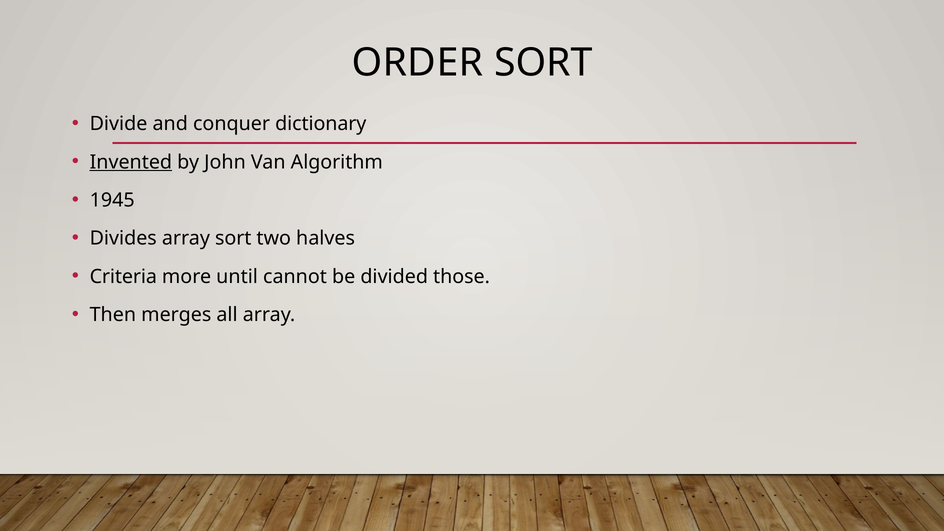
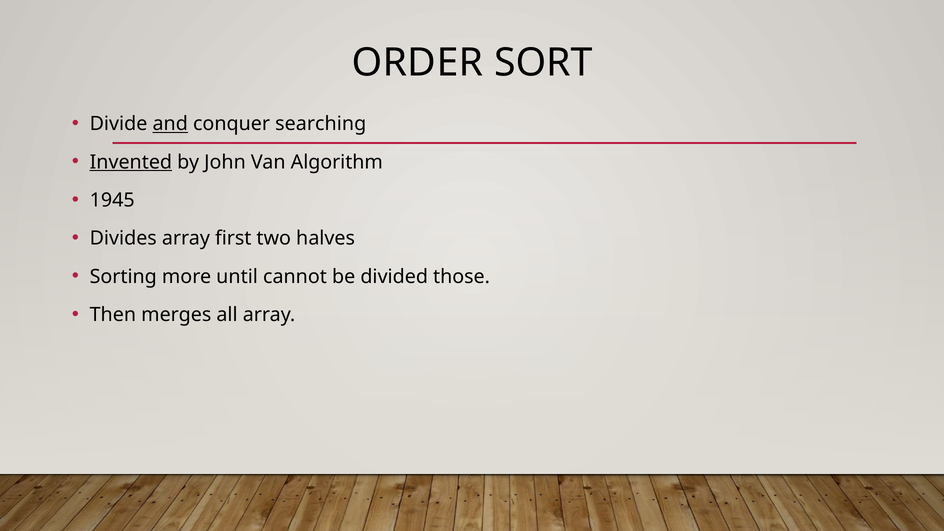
and underline: none -> present (170, 124)
dictionary: dictionary -> searching (321, 124)
array sort: sort -> first (233, 238)
Criteria: Criteria -> Sorting (123, 277)
